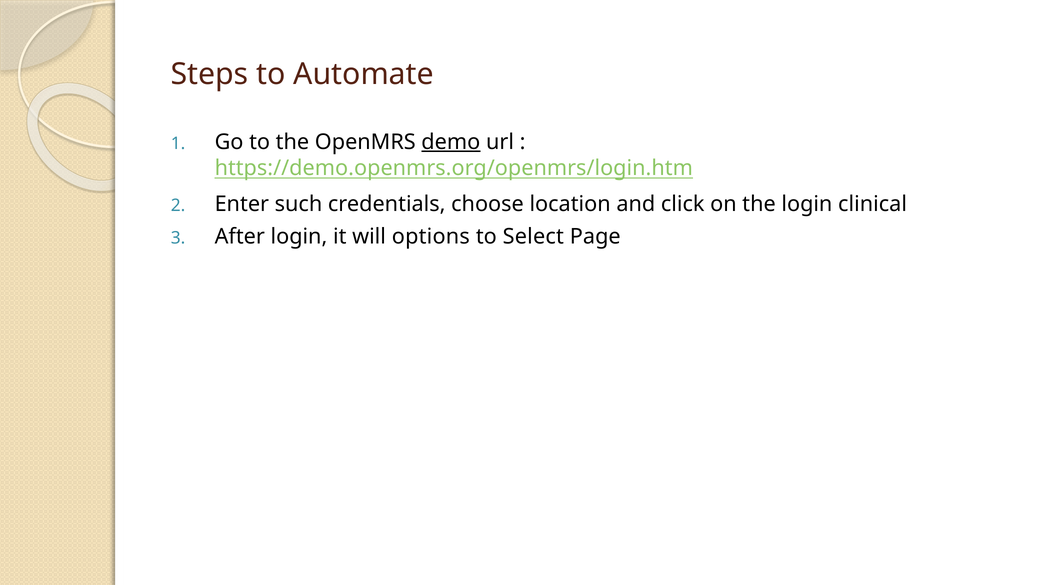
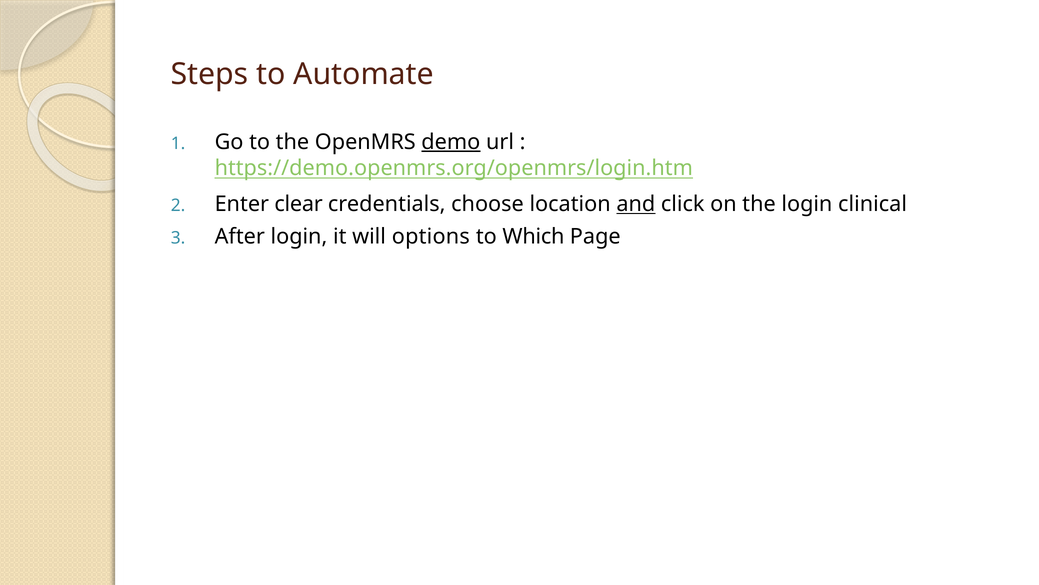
such: such -> clear (299, 204)
and underline: none -> present (636, 204)
Select: Select -> Which (533, 236)
